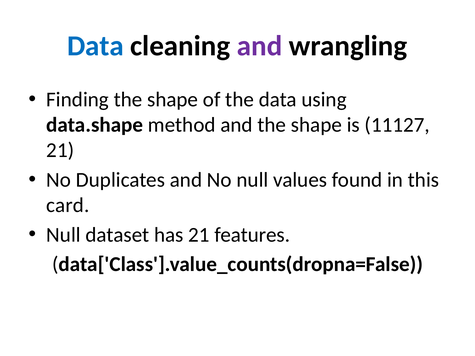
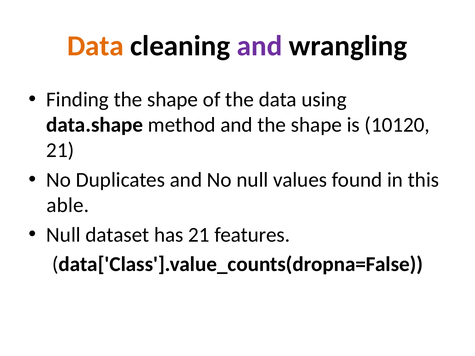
Data colour: blue -> orange (95, 46)
11127: 11127 -> 10120 (397, 125)
card: card -> able (68, 205)
